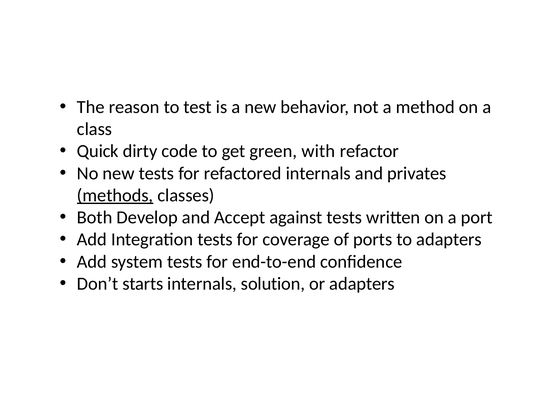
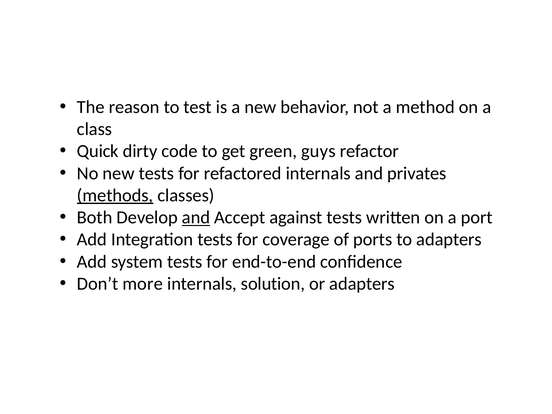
with: with -> guys (318, 151)
and underline: none -> present (196, 217)
starts: starts -> more (143, 284)
